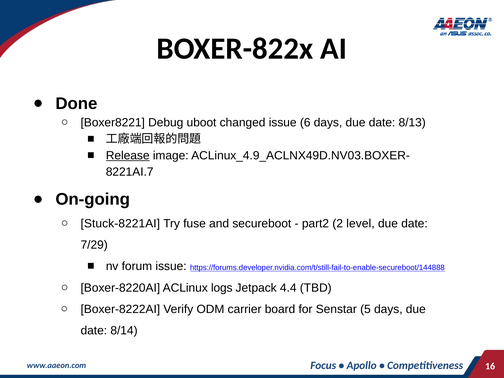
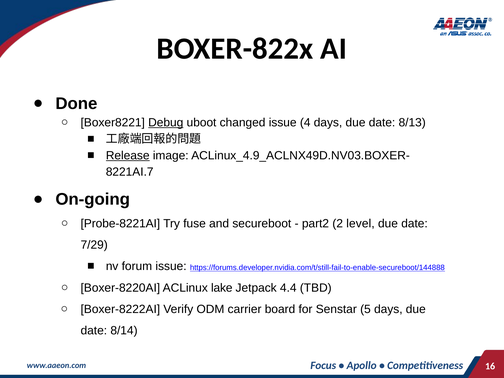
Debug underline: none -> present (166, 123)
6: 6 -> 4 (305, 123)
Stuck-8221AI: Stuck-8221AI -> Probe-8221AI (120, 223)
logs: logs -> lake (222, 288)
